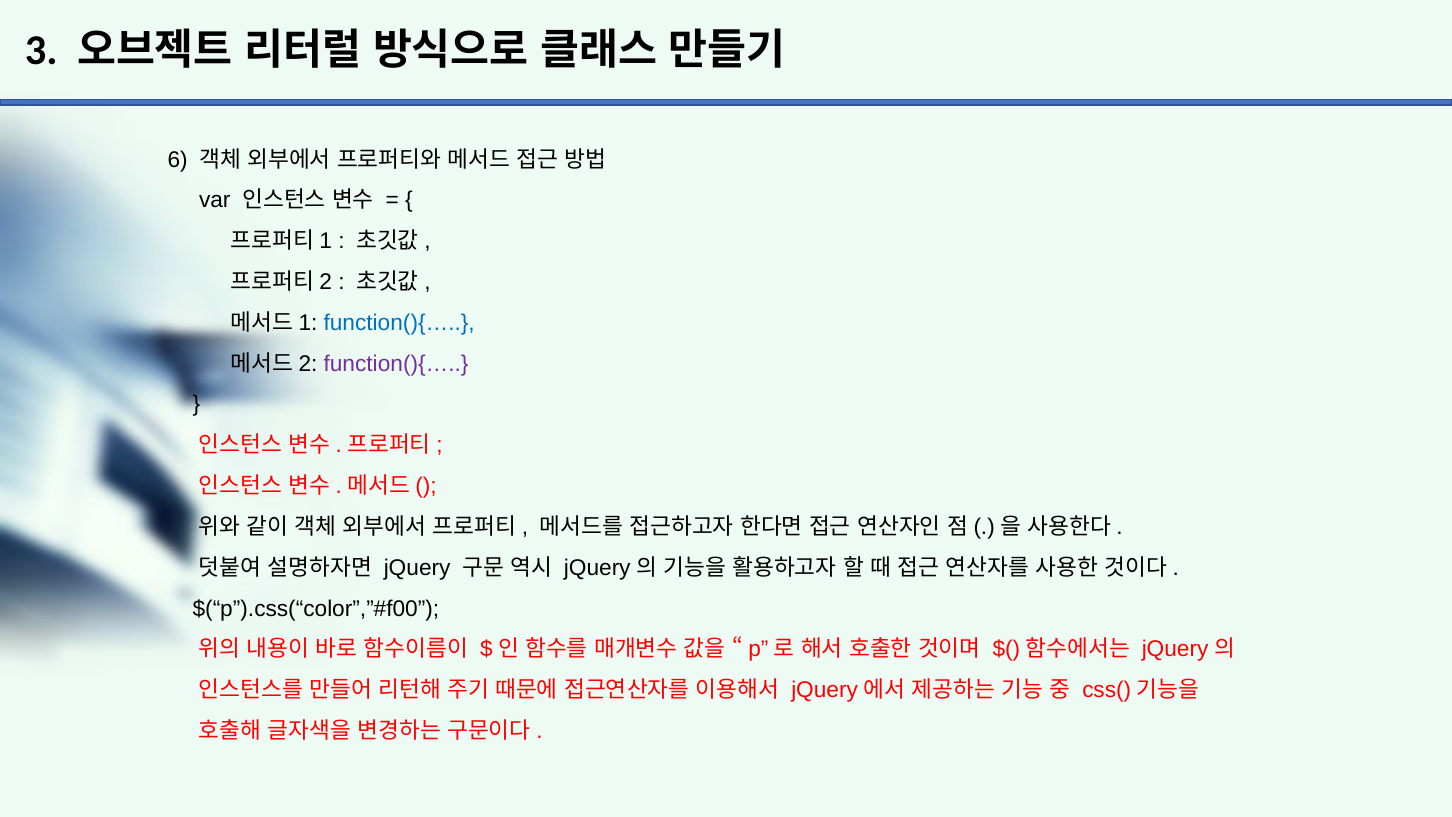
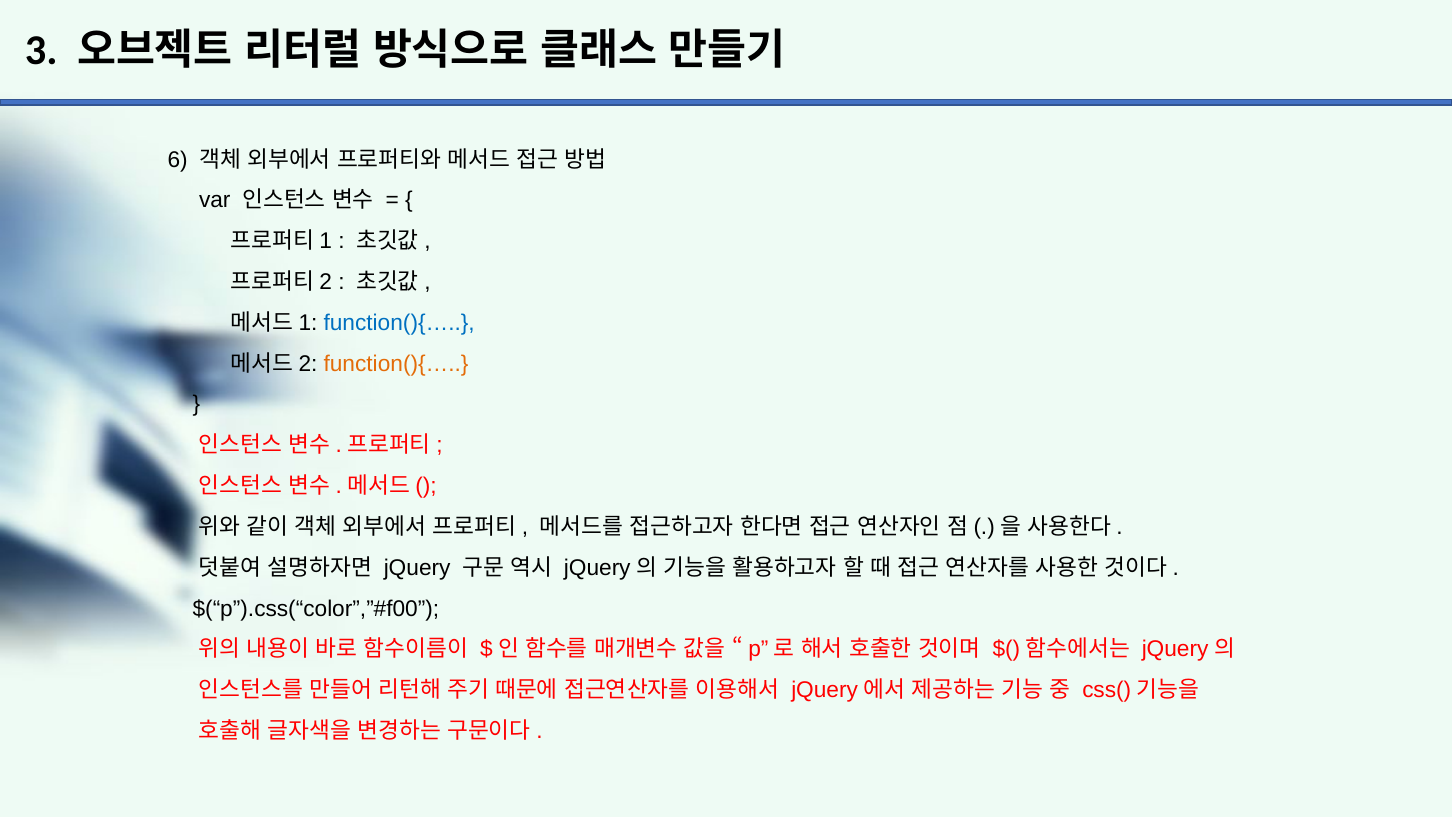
function(){… colour: purple -> orange (396, 364)
